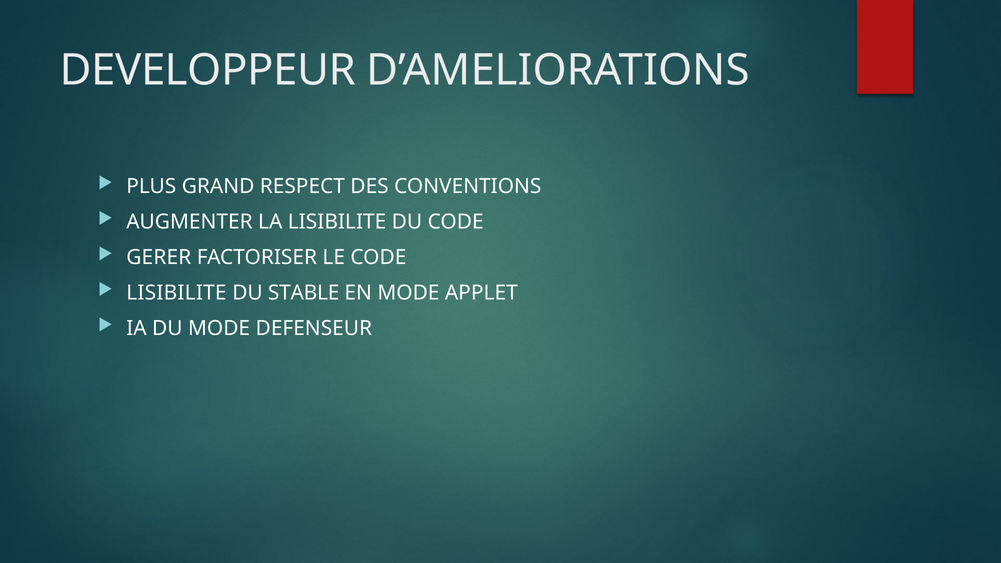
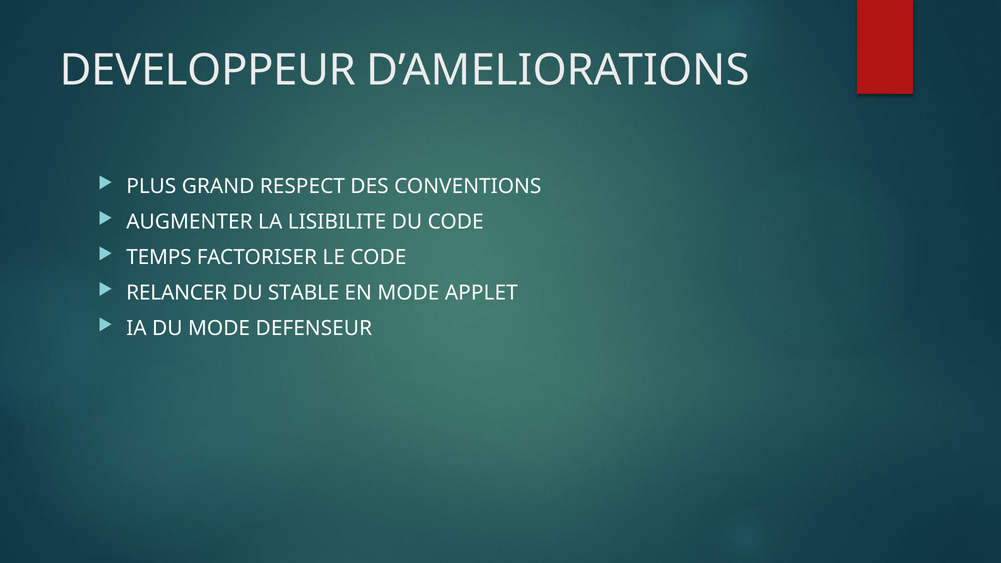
GERER: GERER -> TEMPS (159, 257)
LISIBILITE: LISIBILITE -> RELANCER (177, 293)
